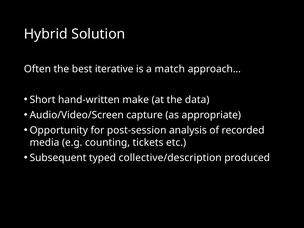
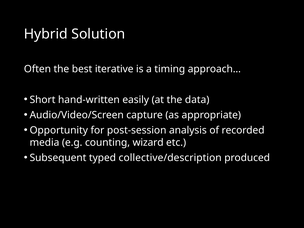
match: match -> timing (170, 69)
make: make -> easily (136, 100)
tickets: tickets -> wizard (148, 142)
